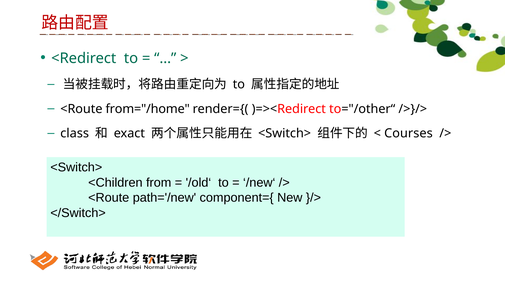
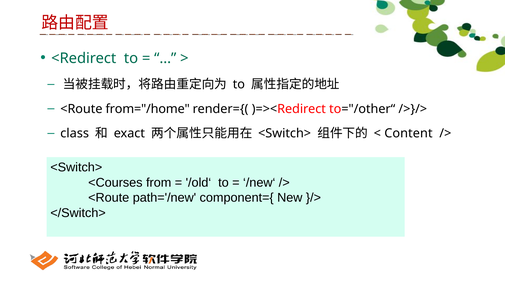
Courses: Courses -> Content (408, 134)
<Children: <Children -> <Courses (115, 183)
